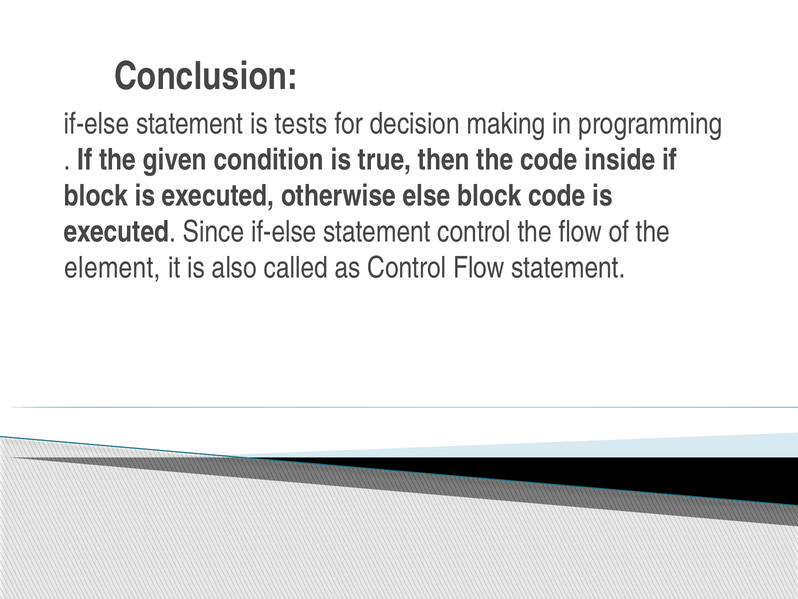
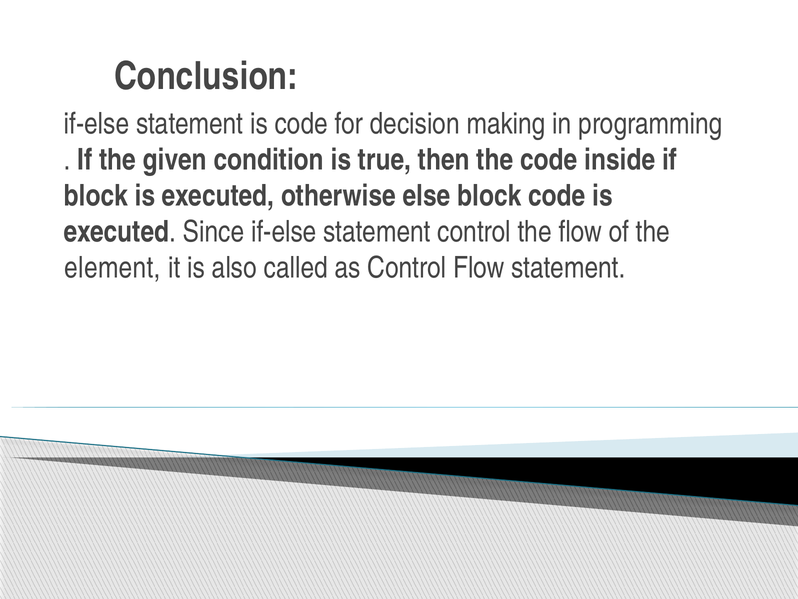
is tests: tests -> code (301, 124)
